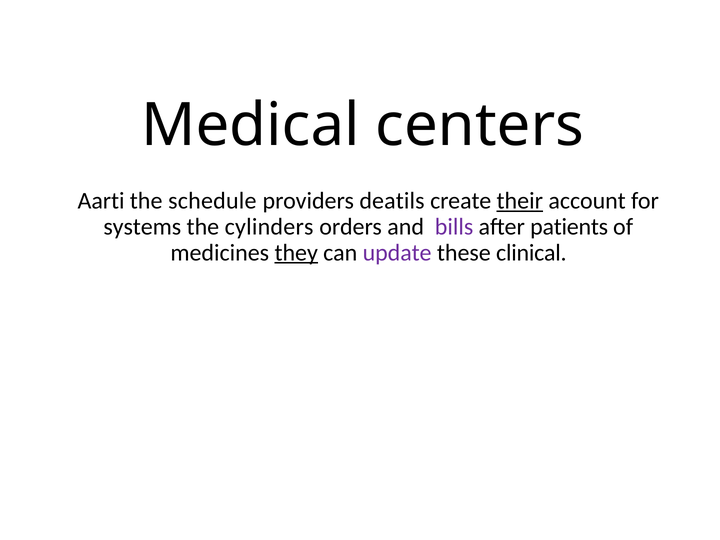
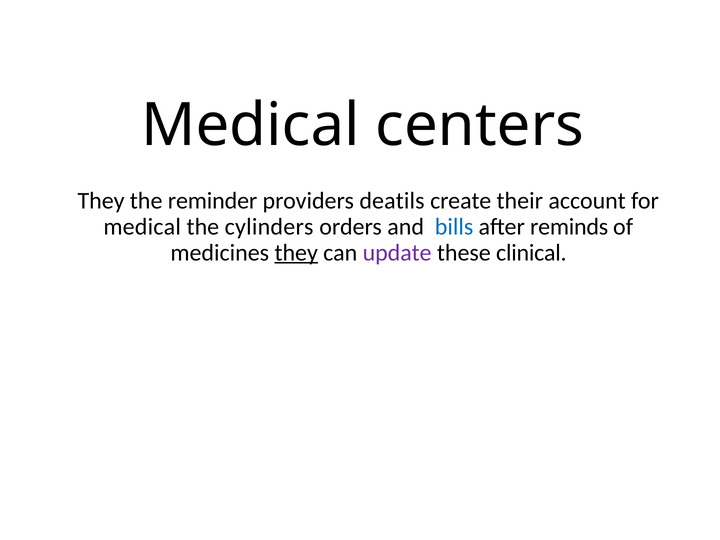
Aarti: Aarti -> They (101, 201)
schedule: schedule -> reminder (213, 201)
their underline: present -> none (520, 201)
systems: systems -> medical (142, 227)
bills colour: purple -> blue (454, 227)
patients: patients -> reminds (569, 227)
